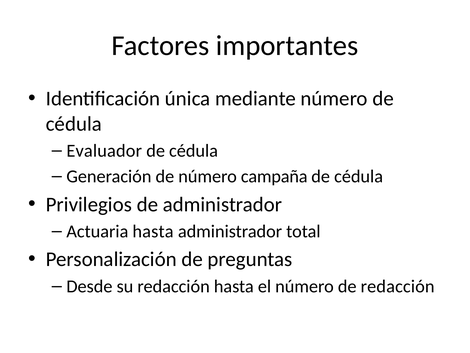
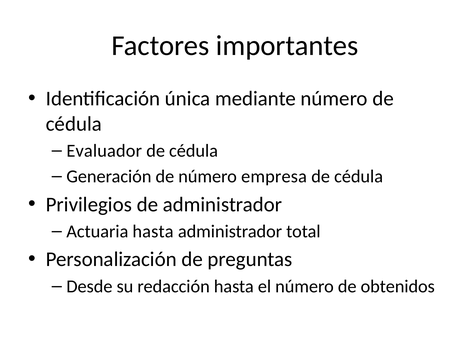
campaña: campaña -> empresa (274, 176)
de redacción: redacción -> obtenidos (398, 286)
